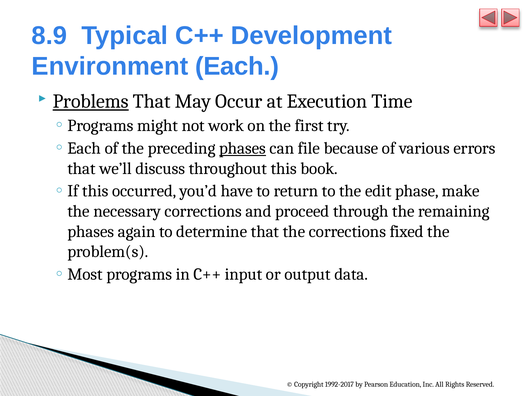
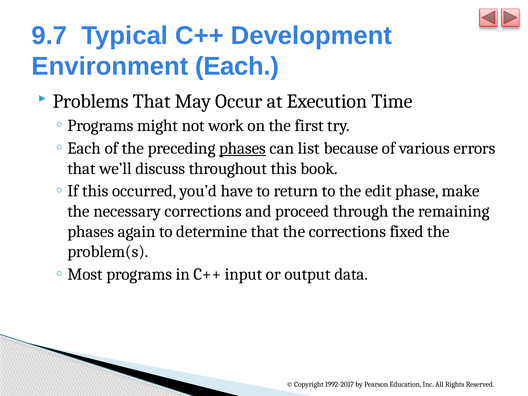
8.9: 8.9 -> 9.7 (49, 36)
Problems underline: present -> none (91, 101)
file: file -> list (309, 148)
